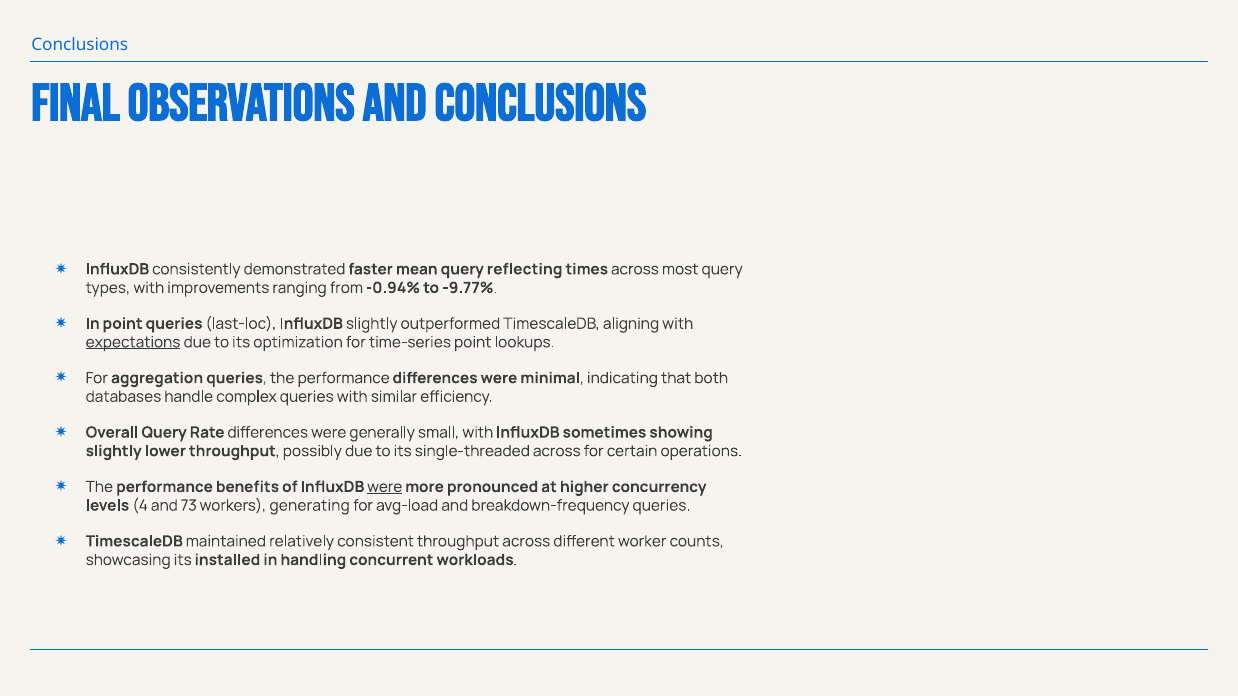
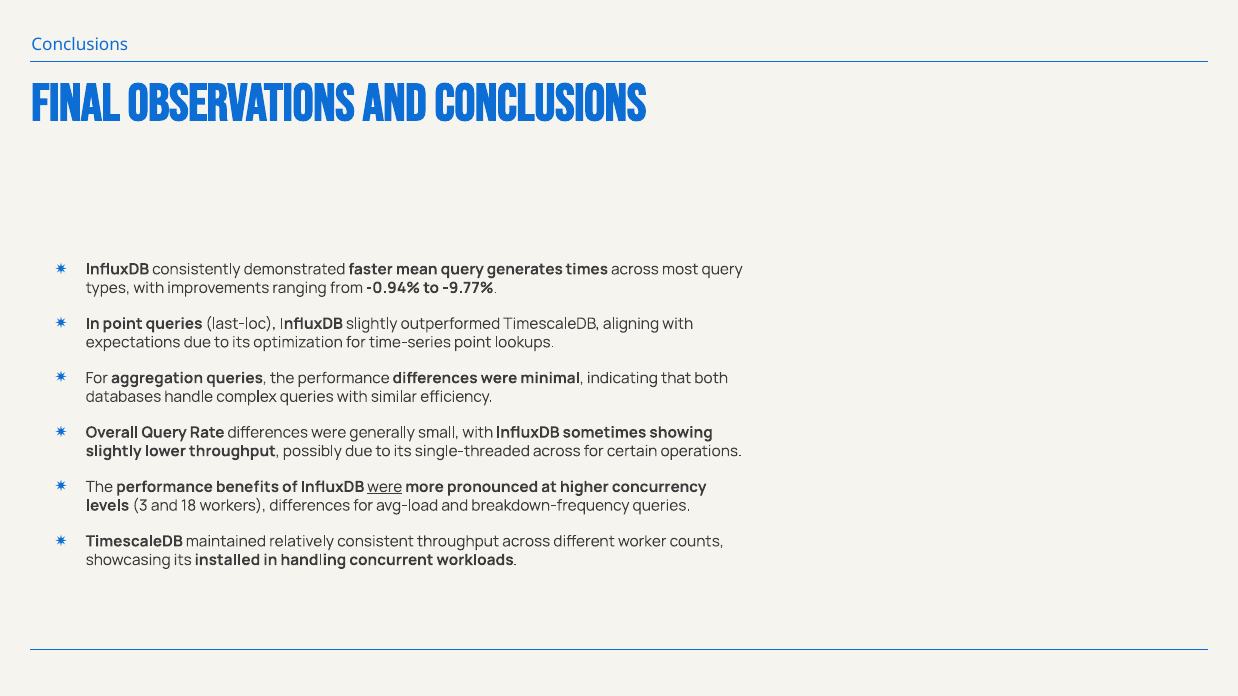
reflecting: reflecting -> generates (525, 269)
expectations underline: present -> none (133, 342)
4: 4 -> 3 (140, 506)
73: 73 -> 18 (189, 506)
workers generating: generating -> differences (310, 506)
